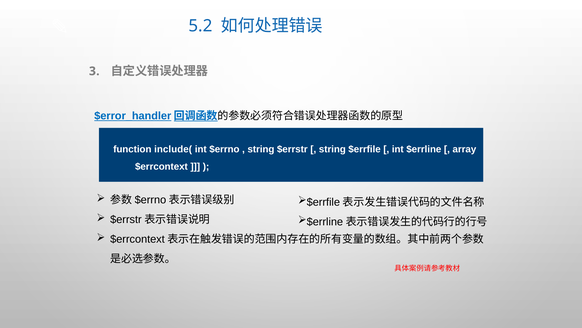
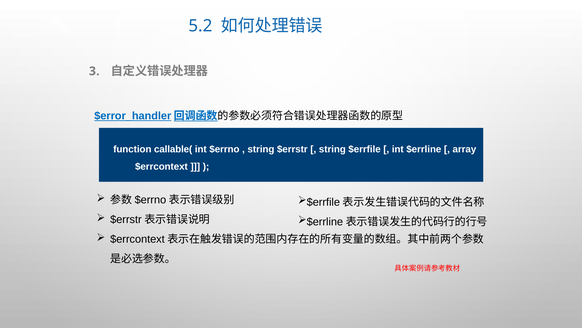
include(: include( -> callable( (173, 149)
